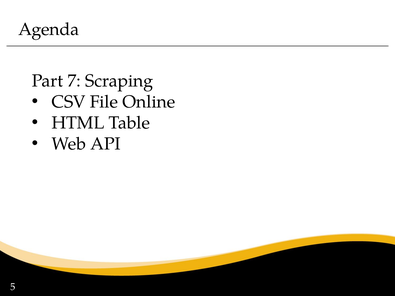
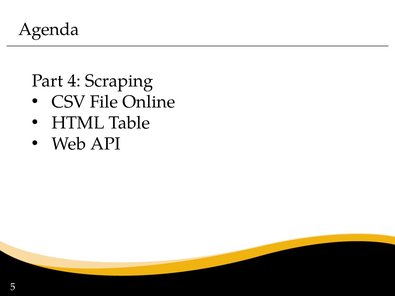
7: 7 -> 4 (74, 81)
